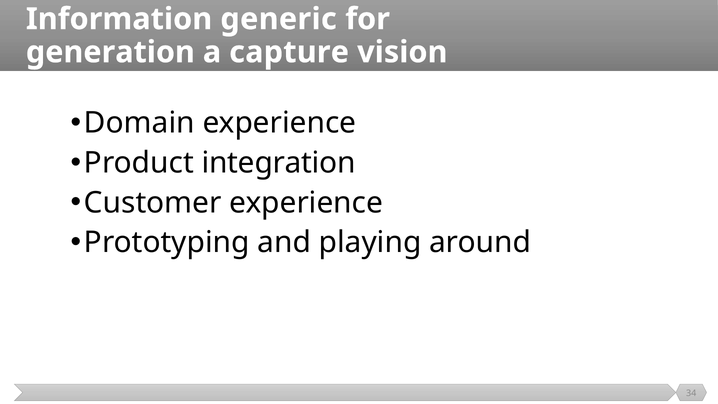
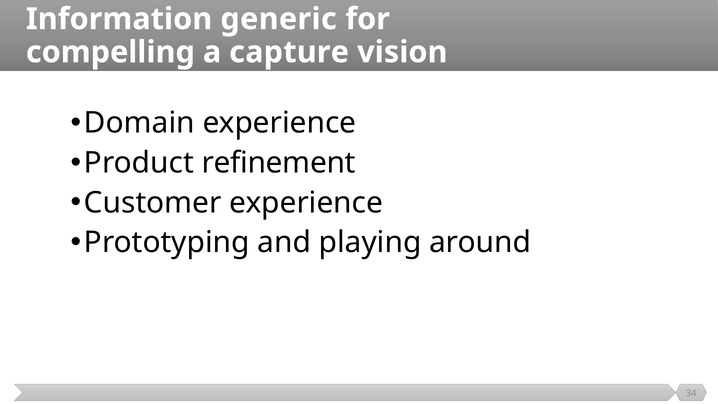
generation: generation -> compelling (110, 52)
integration: integration -> refinement (279, 163)
